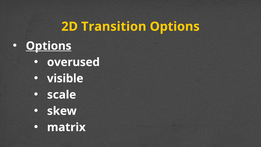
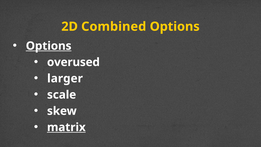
Transition: Transition -> Combined (114, 27)
visible: visible -> larger (65, 78)
matrix underline: none -> present (66, 127)
